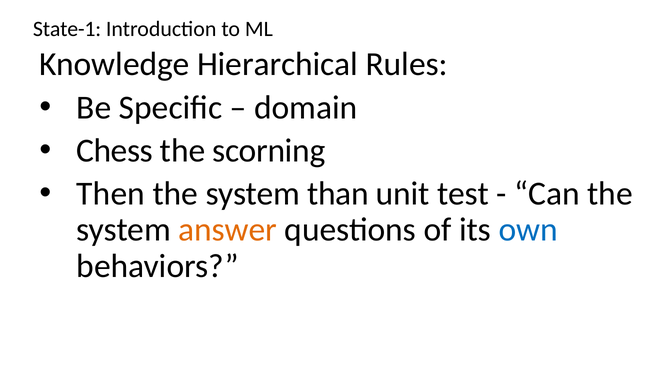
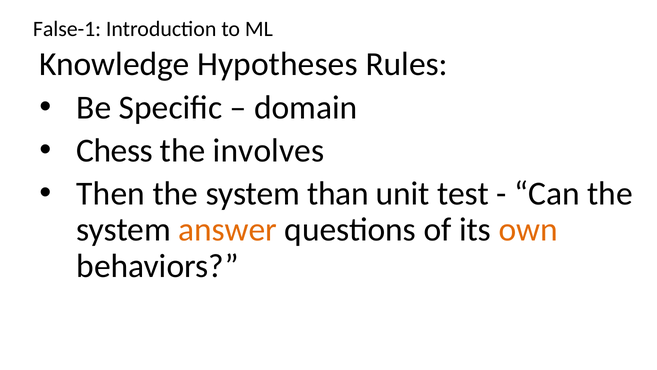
State-1: State-1 -> False-1 (67, 29)
Hierarchical: Hierarchical -> Hypotheses (277, 64)
scorning: scorning -> involves (269, 150)
own colour: blue -> orange (528, 230)
